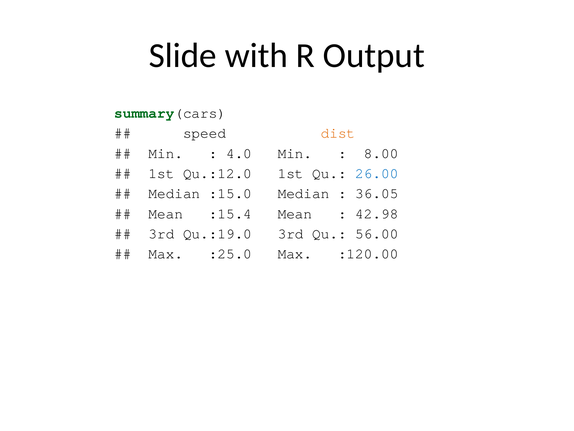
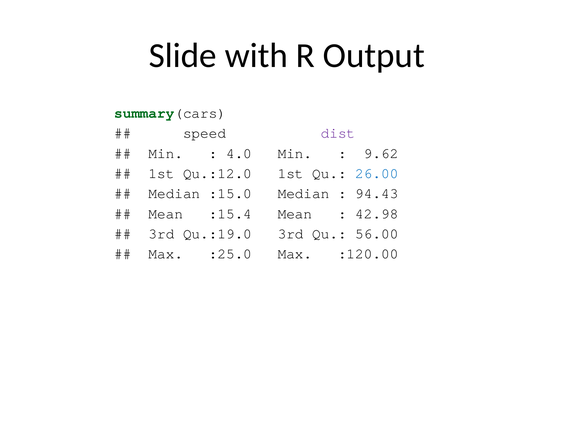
dist colour: orange -> purple (338, 133)
8.00: 8.00 -> 9.62 (381, 153)
36.05: 36.05 -> 94.43 (377, 193)
